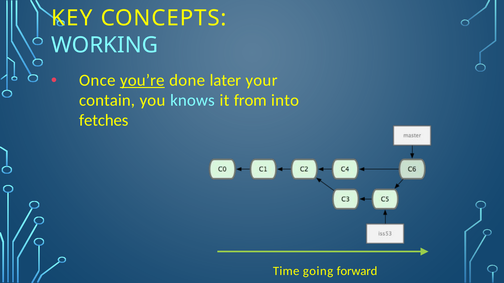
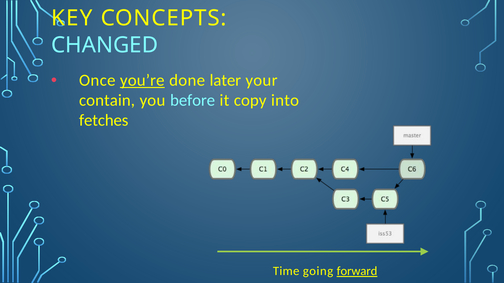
WORKING: WORKING -> CHANGED (105, 45)
knows: knows -> before (193, 100)
from: from -> copy (250, 100)
forward underline: none -> present (357, 272)
